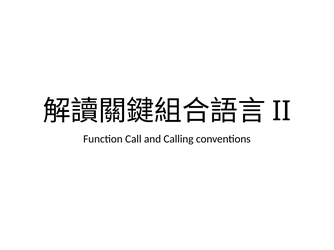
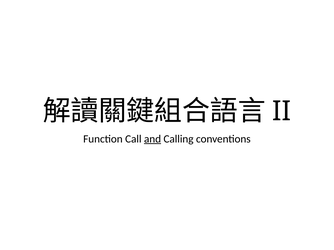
and underline: none -> present (153, 139)
